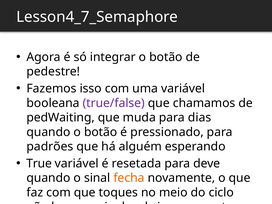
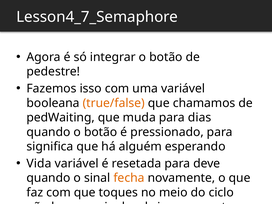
true/false colour: purple -> orange (114, 103)
padrões: padrões -> significa (50, 147)
True: True -> Vida (39, 163)
